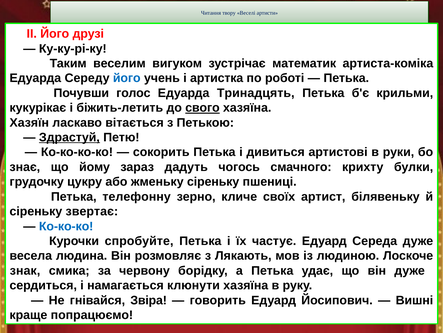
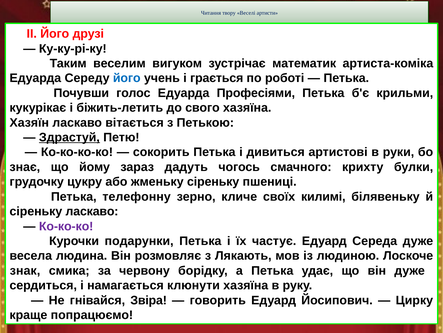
артистка: артистка -> грається (217, 78)
Тринадцять: Тринадцять -> Професіями (256, 93)
свого underline: present -> none (202, 108)
артист: артист -> килимі (323, 196)
сіреньку звертає: звертає -> ласкаво (92, 211)
Ко-ко-ко colour: blue -> purple (66, 226)
спробуйте: спробуйте -> подарунки (139, 241)
Вишні: Вишні -> Цирку (414, 300)
